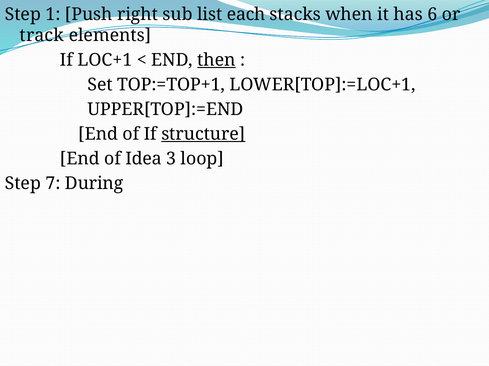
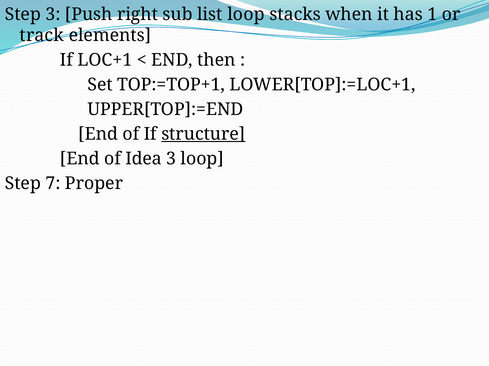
Step 1: 1 -> 3 (53, 14)
list each: each -> loop (246, 14)
6: 6 -> 1 (432, 14)
then underline: present -> none (216, 60)
During: During -> Proper (94, 184)
